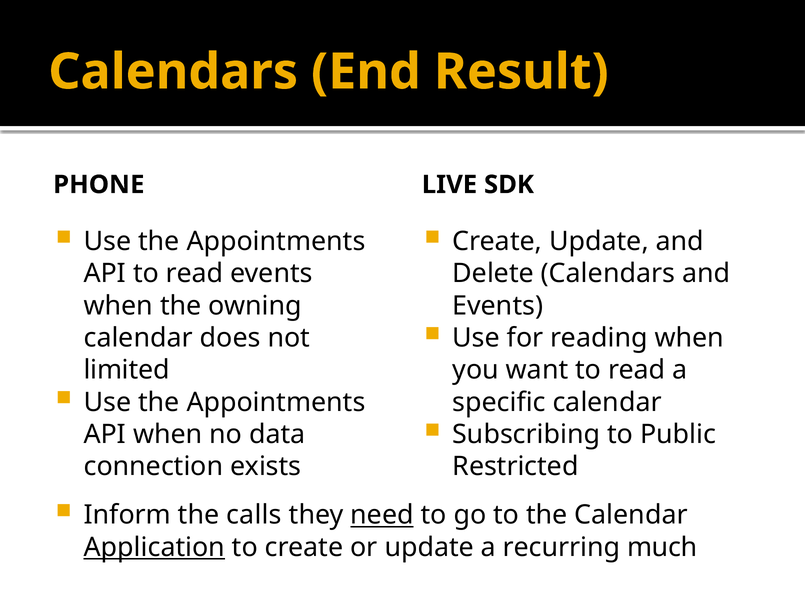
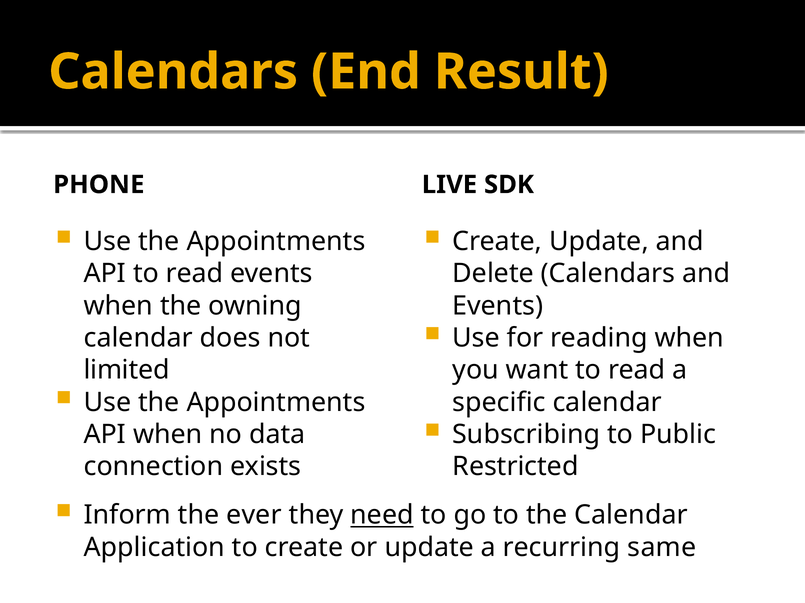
calls: calls -> ever (254, 516)
Application underline: present -> none (154, 548)
much: much -> same (662, 548)
